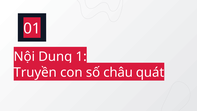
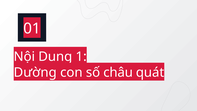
Truyền: Truyền -> Dường (35, 72)
